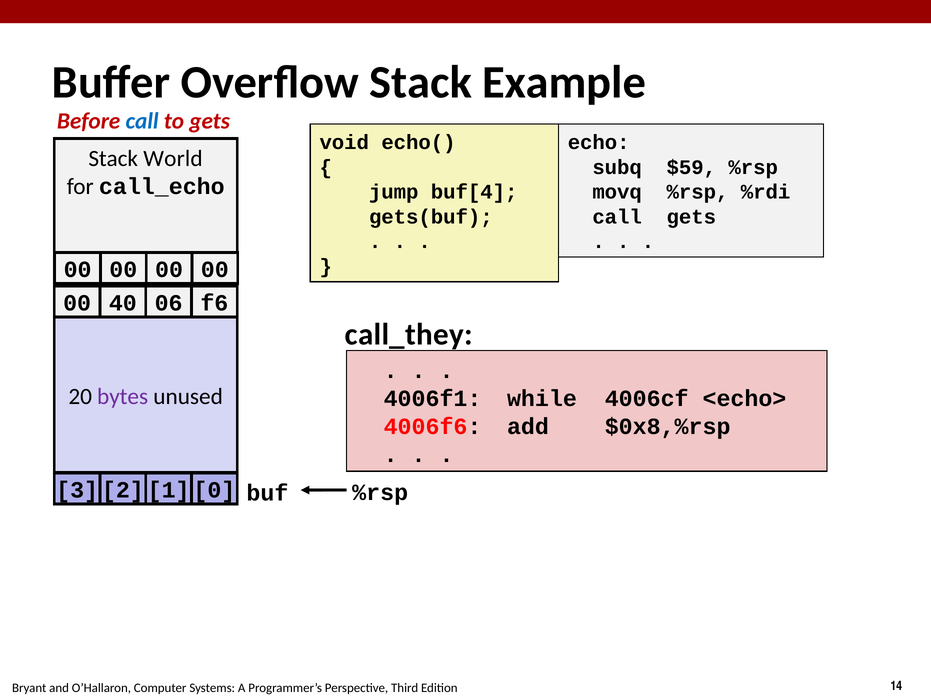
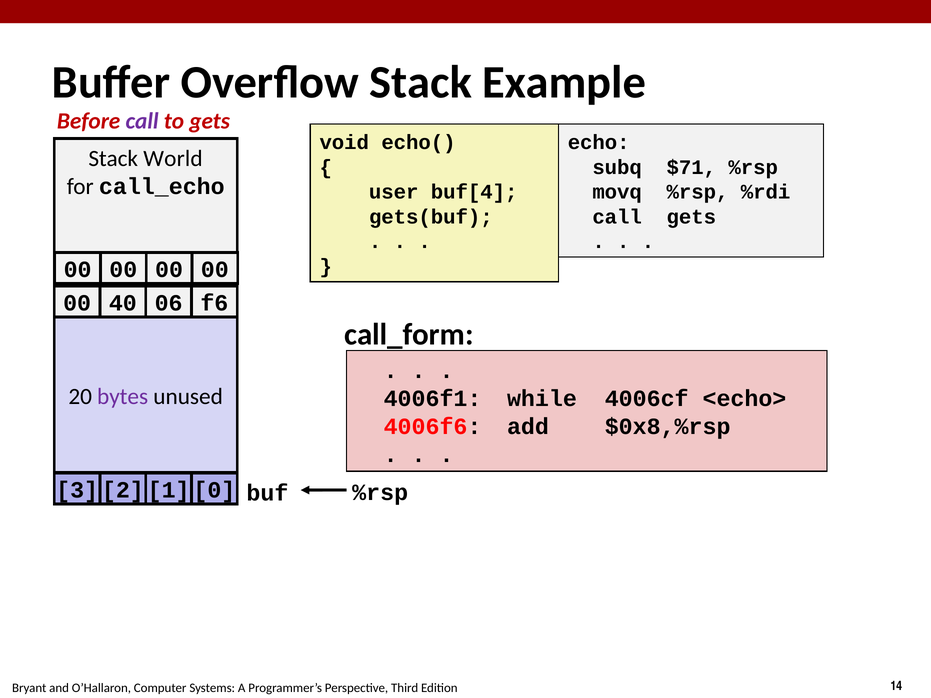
call colour: blue -> purple (142, 121)
$59: $59 -> $71 (691, 167)
jump: jump -> user (394, 192)
call_they: call_they -> call_form (409, 335)
